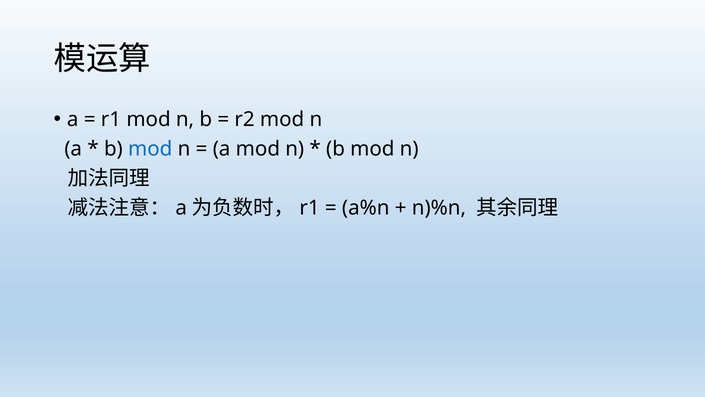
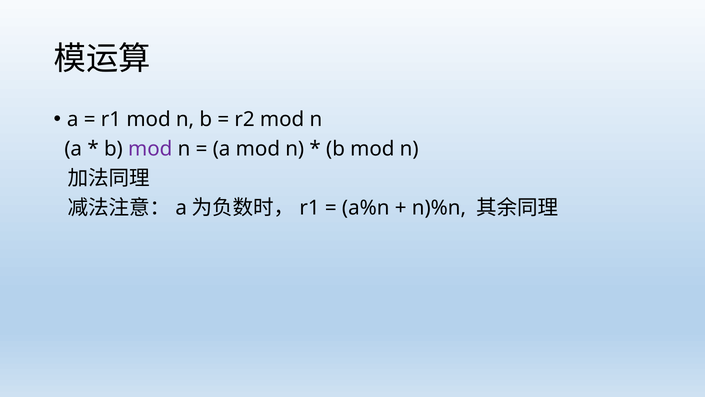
mod colour: blue -> purple (150, 149)
